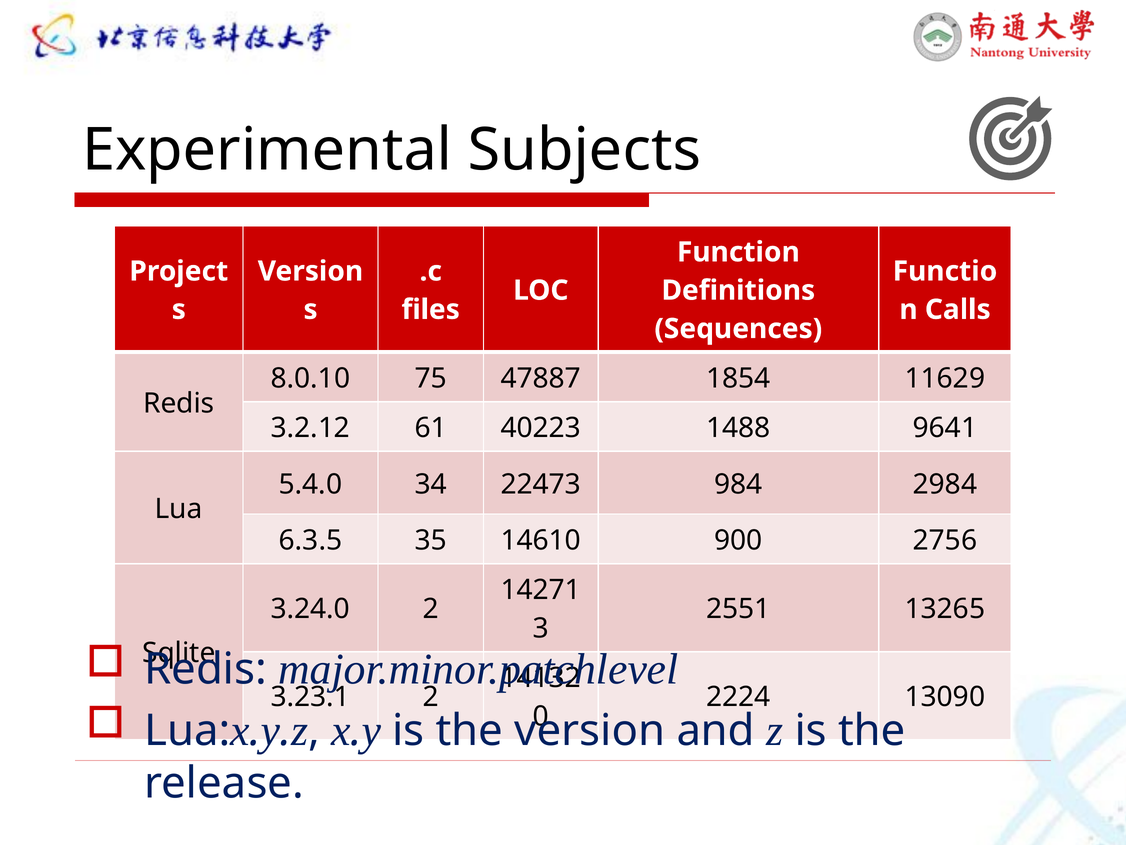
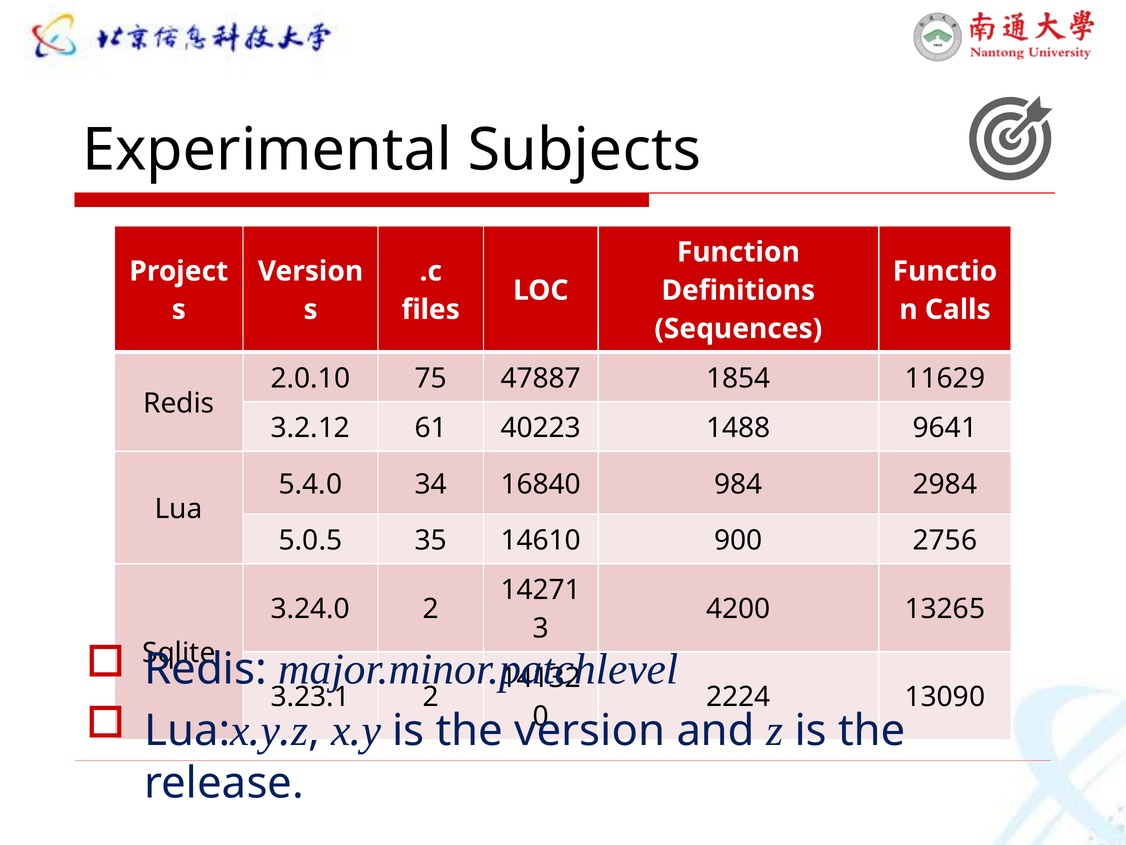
8.0.10: 8.0.10 -> 2.0.10 (310, 378)
22473: 22473 -> 16840 (541, 484)
6.3.5: 6.3.5 -> 5.0.5 (311, 540)
2551: 2551 -> 4200 (738, 609)
